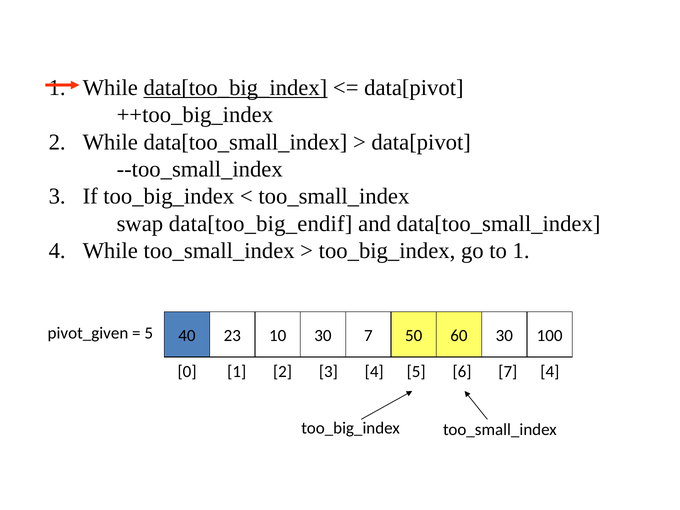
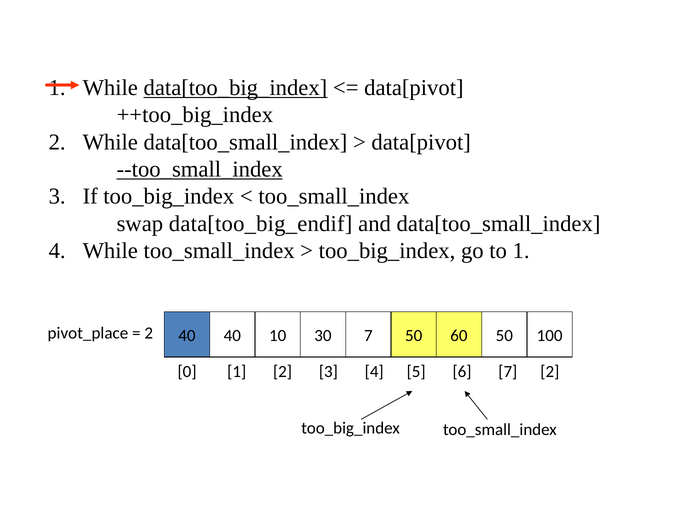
--too_small_index underline: none -> present (200, 169)
pivot_given: pivot_given -> pivot_place (88, 333)
5: 5 -> 2 (149, 333)
40 23: 23 -> 40 (232, 336)
60 30: 30 -> 50 (504, 336)
7 4: 4 -> 2 (550, 372)
